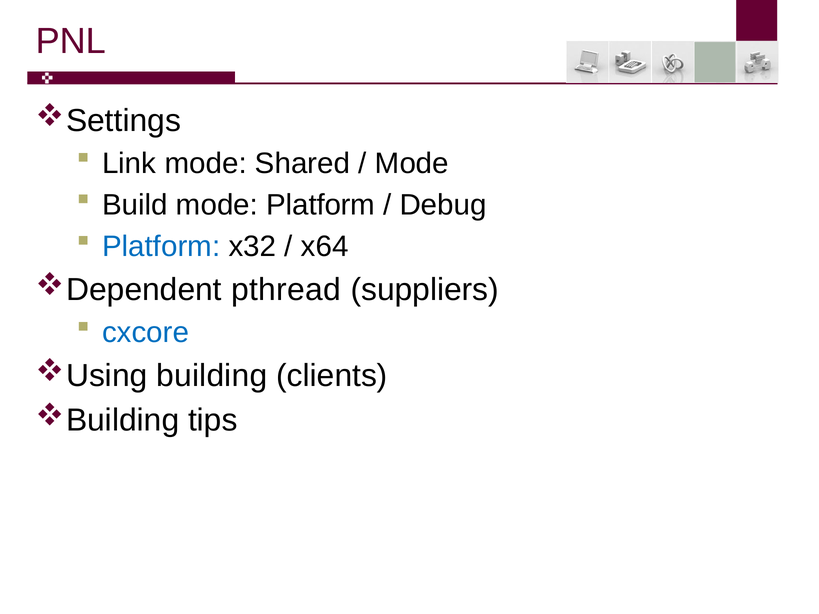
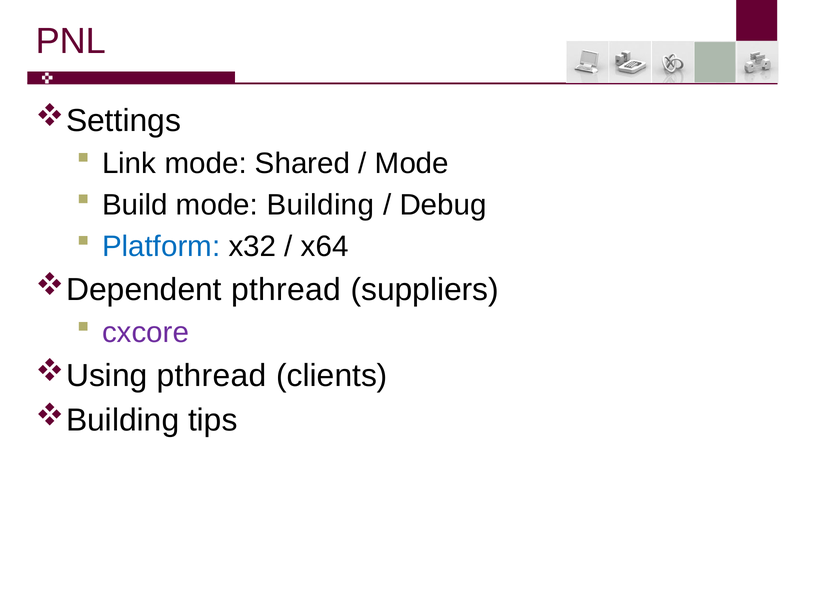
mode Platform: Platform -> Building (320, 205)
cxcore colour: blue -> purple (146, 332)
building: building -> pthread (212, 376)
